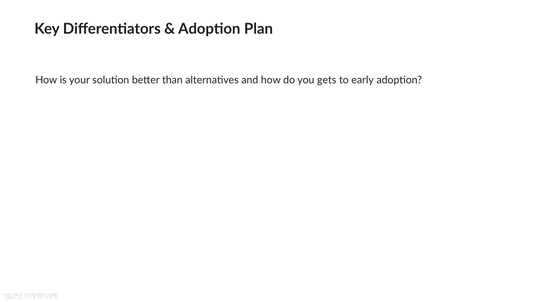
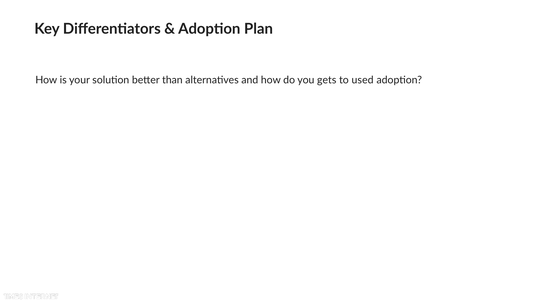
early: early -> used (363, 80)
